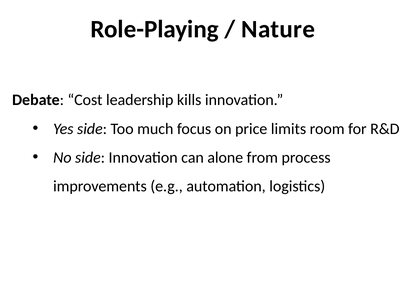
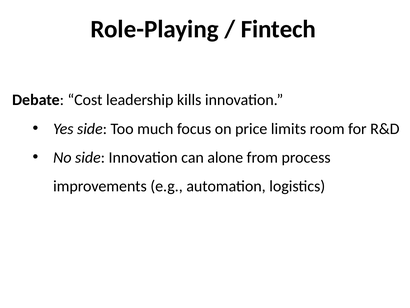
Nature: Nature -> Fintech (278, 29)
